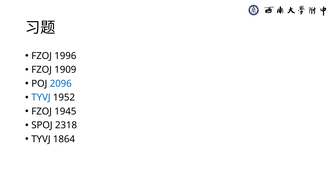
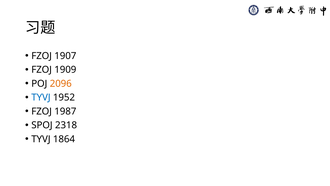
1996: 1996 -> 1907 (65, 56)
2096 colour: blue -> orange (61, 83)
1945: 1945 -> 1987 (65, 111)
